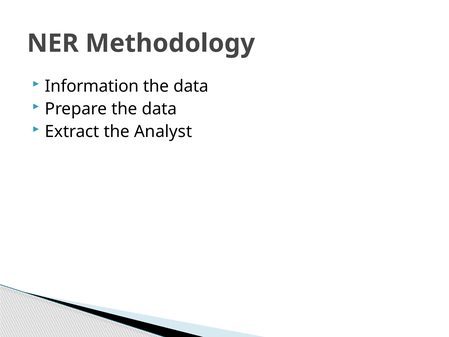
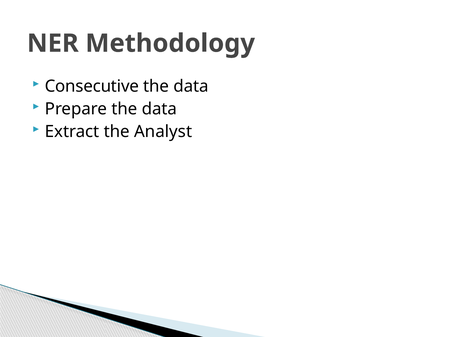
Information: Information -> Consecutive (92, 86)
